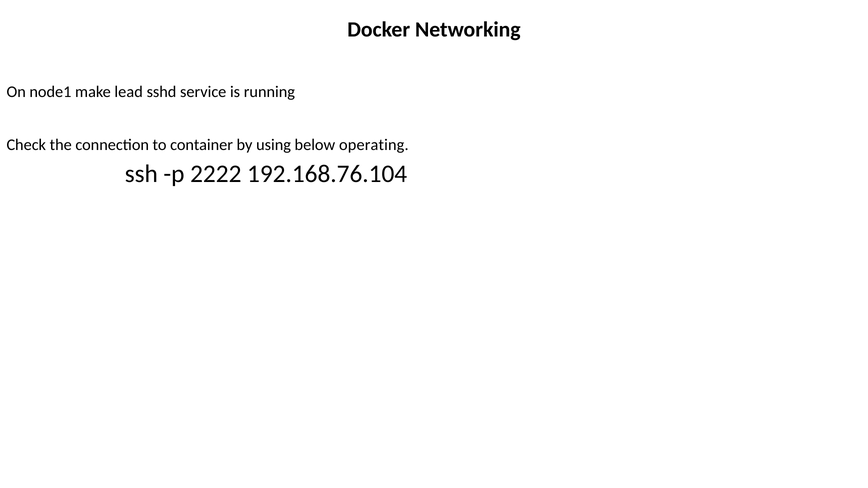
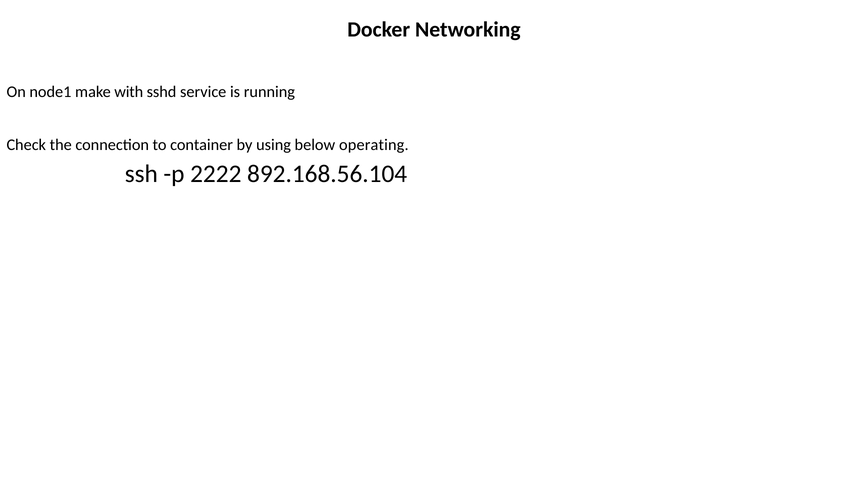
lead: lead -> with (129, 92)
192.168.76.104: 192.168.76.104 -> 892.168.56.104 (327, 174)
